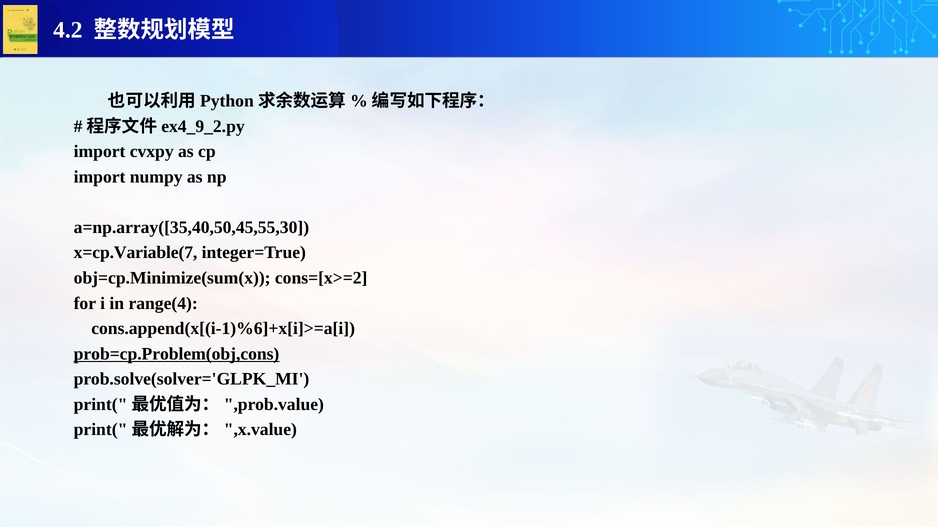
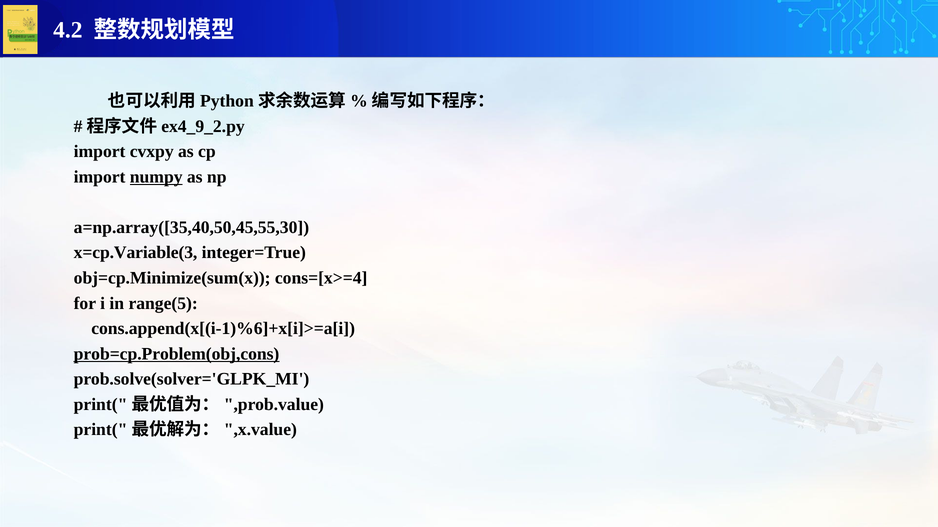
numpy underline: none -> present (156, 177)
x=cp.Variable(7: x=cp.Variable(7 -> x=cp.Variable(3 (136, 253)
cons=[x>=2: cons=[x>=2 -> cons=[x>=4 (321, 278)
range(4: range(4 -> range(5 (163, 304)
